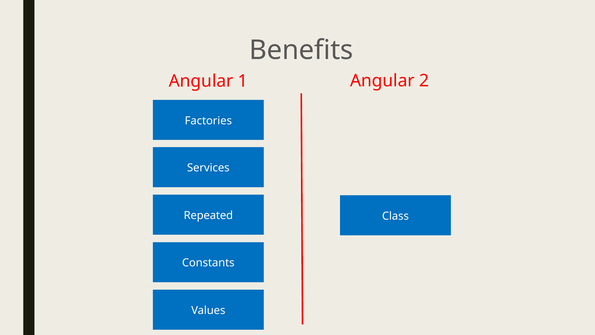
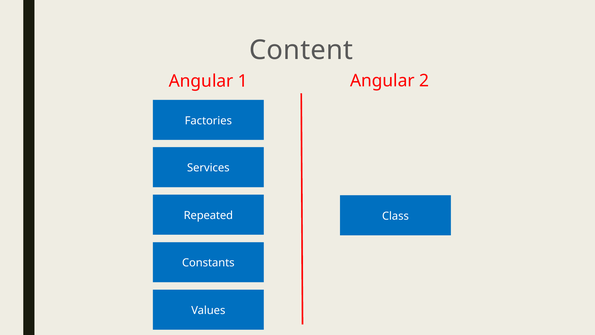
Benefits: Benefits -> Content (301, 50)
